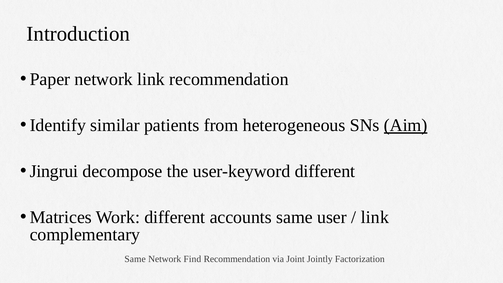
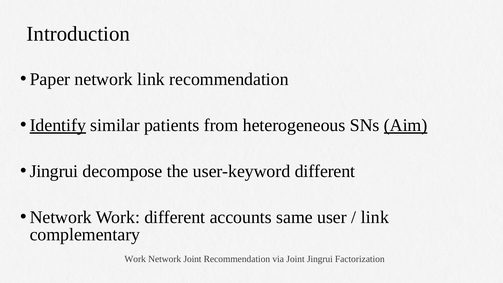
Identify underline: none -> present (58, 125)
Matrices: Matrices -> Network (61, 217)
Same: Same -> Work (135, 259)
Network Find: Find -> Joint (192, 259)
Joint Jointly: Jointly -> Jingrui (320, 259)
